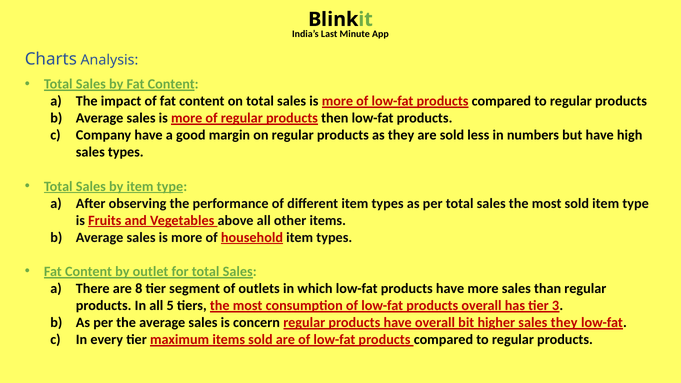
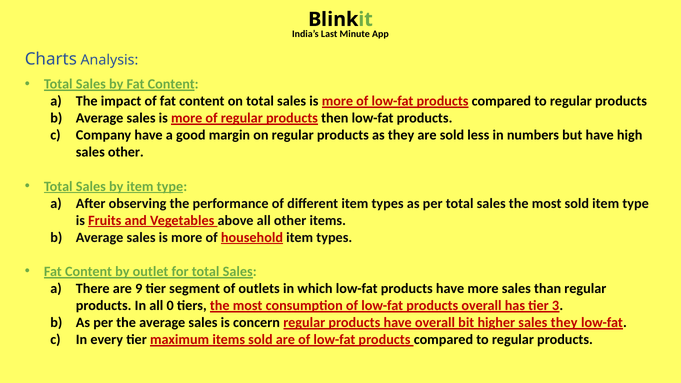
sales types: types -> other (126, 152)
8: 8 -> 9 (139, 289)
5: 5 -> 0 (170, 306)
